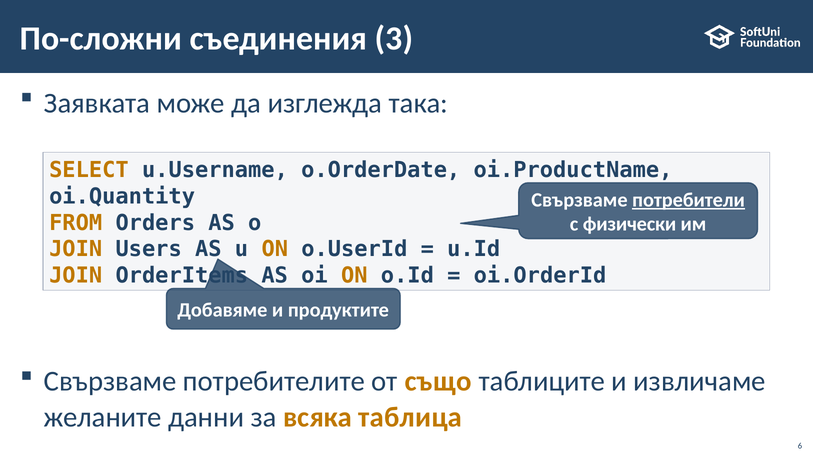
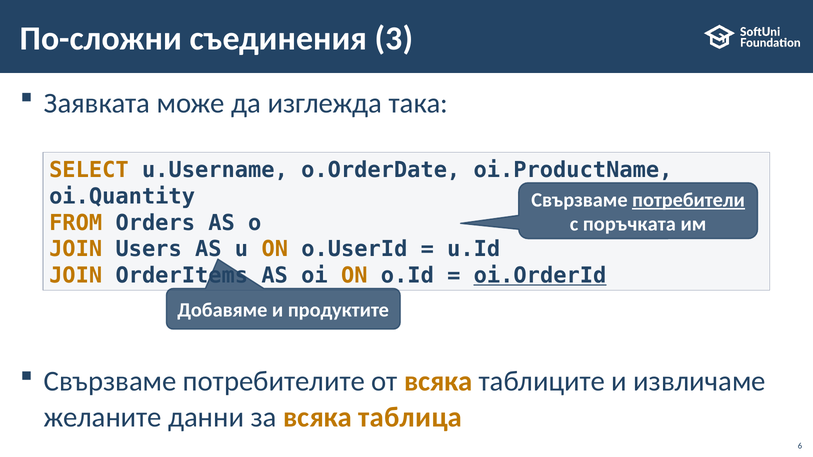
физически: физически -> поръчката (629, 224)
oi.OrderId underline: none -> present (540, 276)
от също: също -> всяка (438, 382)
